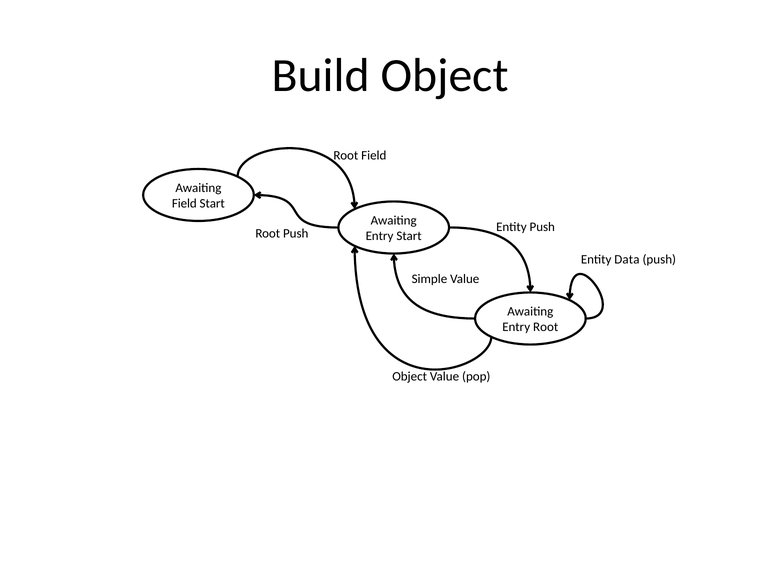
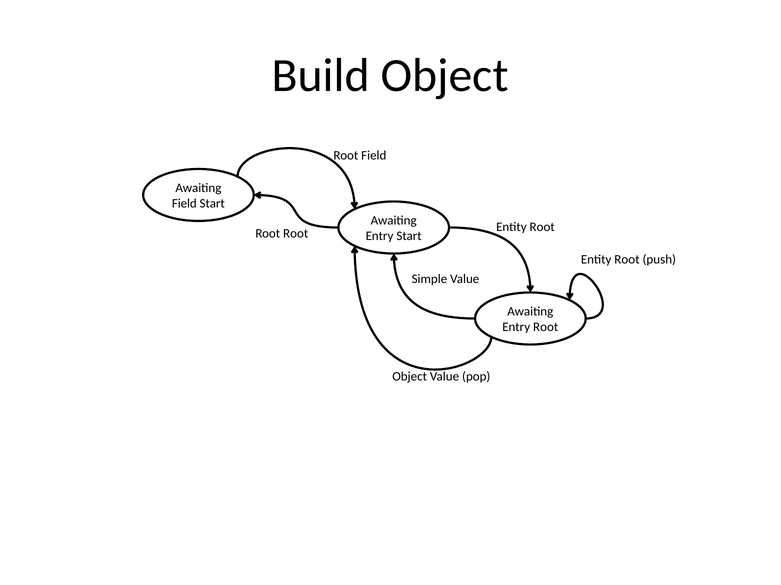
Push: Push -> Root (542, 227)
Root Push: Push -> Root (296, 234)
Data: Data -> Root (627, 260)
